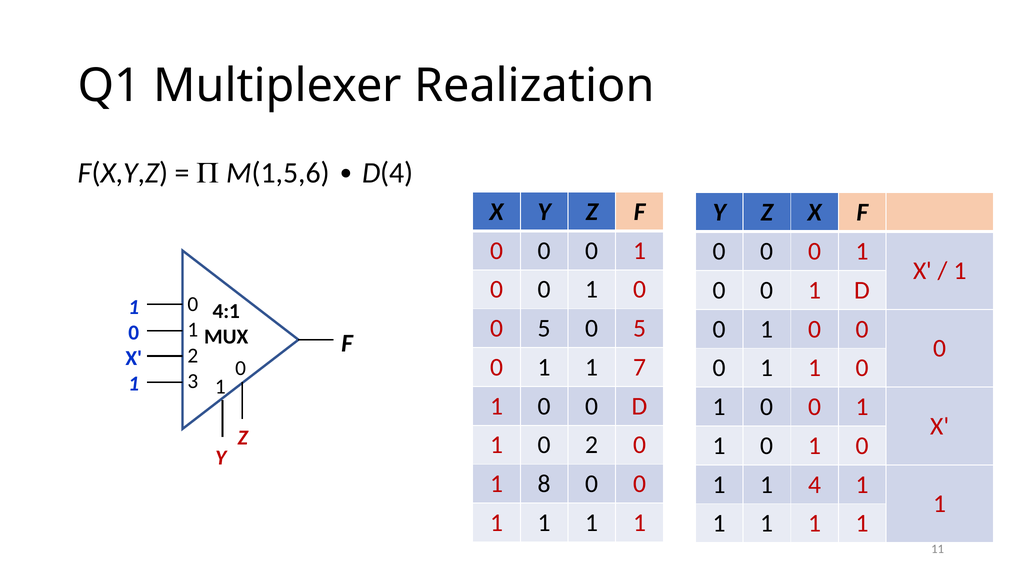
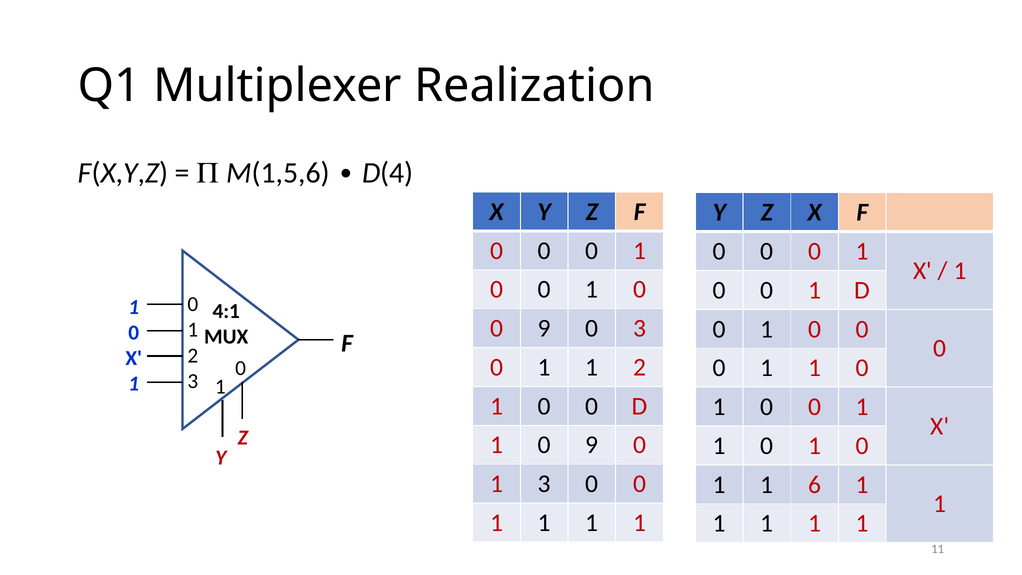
5: 5 -> 9 (544, 328)
5: 5 -> 3 (640, 328)
1 1 7: 7 -> 2 (640, 367)
1 0 2: 2 -> 9 (592, 445)
1 8: 8 -> 3 (544, 484)
4: 4 -> 6 (815, 484)
